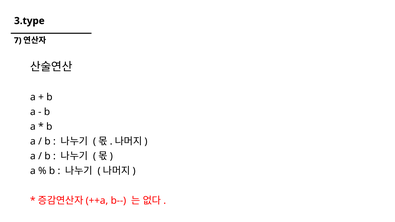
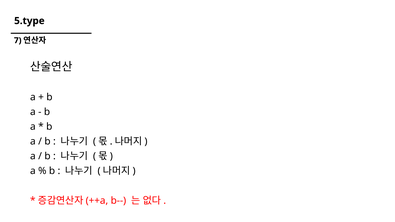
3.type: 3.type -> 5.type (29, 21)
